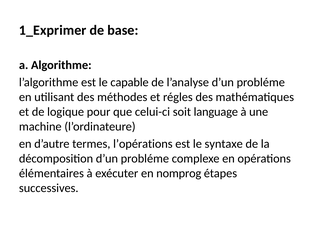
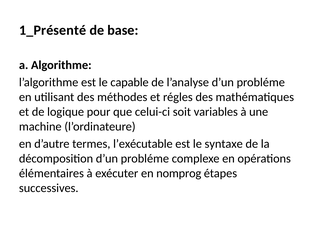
1_Exprimer: 1_Exprimer -> 1_Présenté (53, 30)
language: language -> variables (216, 112)
l’opérations: l’opérations -> l’exécutable (143, 144)
